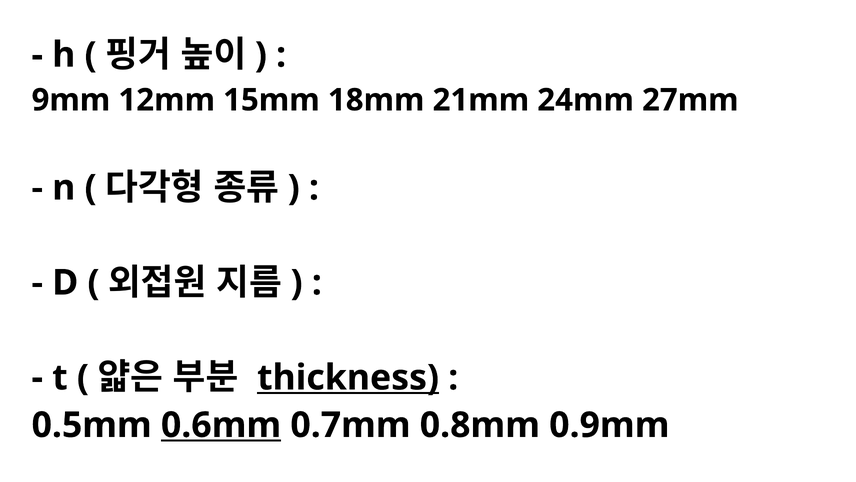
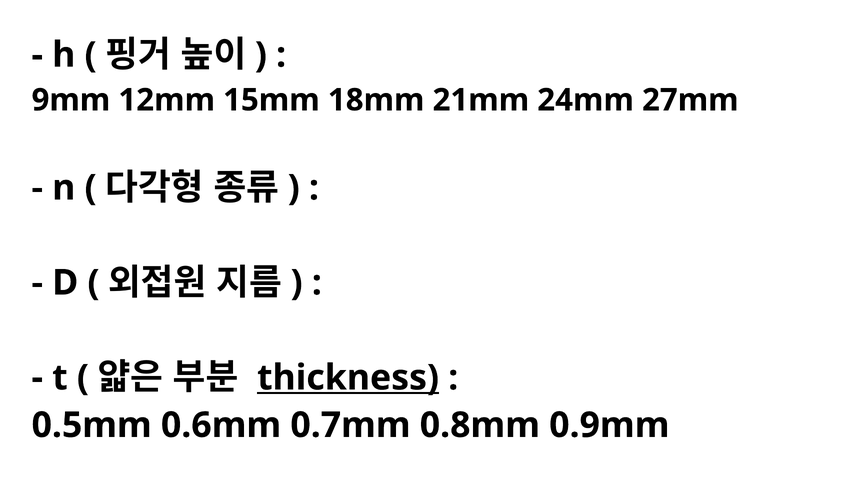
0.6mm underline: present -> none (221, 425)
